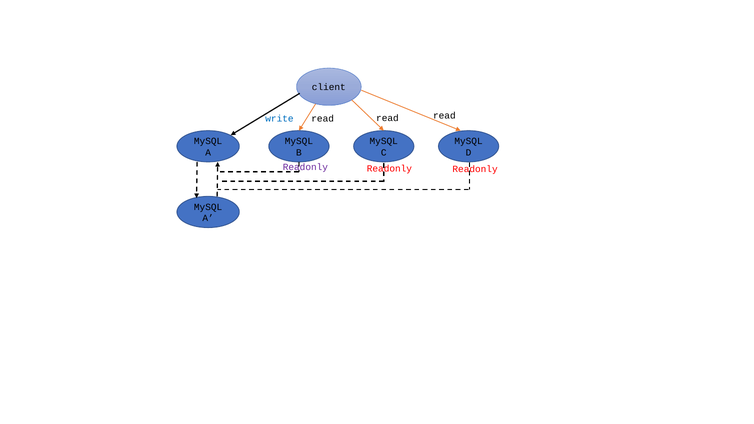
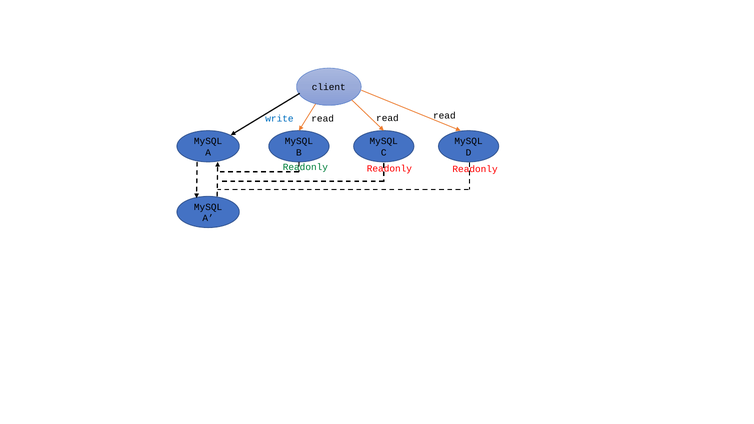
Readonly colour: purple -> green (305, 167)
